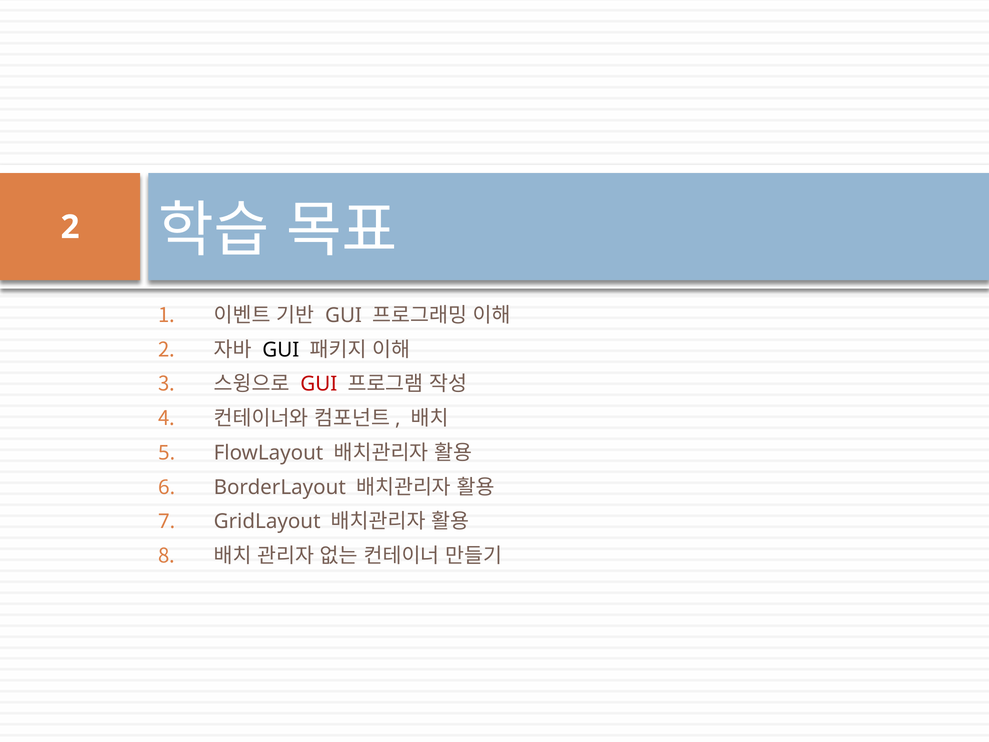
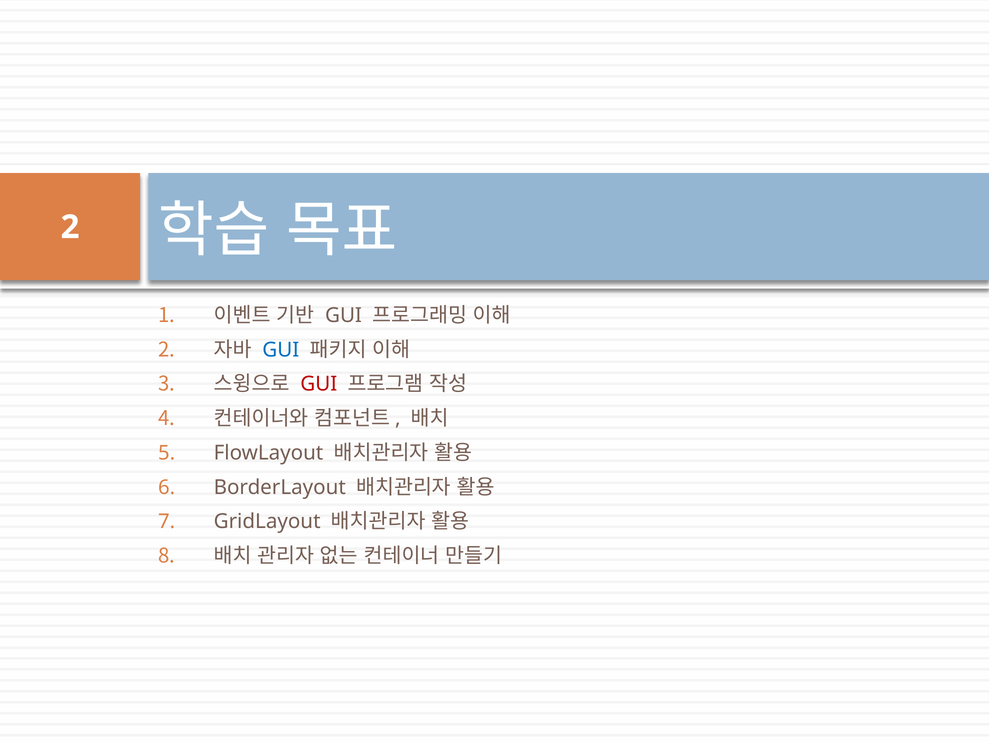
GUI colour: black -> blue (281, 350)
